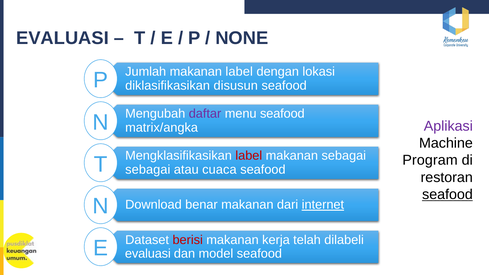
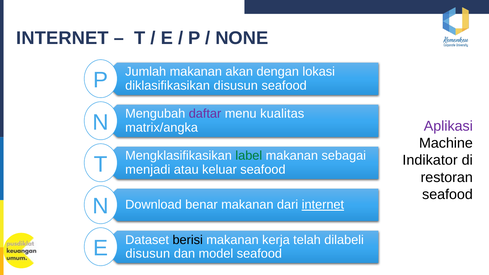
EVALUASI: EVALUASI -> INTERNET (62, 38)
makanan label: label -> akan (239, 72)
menu seafood: seafood -> kualitas (282, 114)
label colour: red -> green (249, 156)
Program: Program -> Indikator (430, 160)
sebagai: sebagai -> menjadi (148, 170)
cuaca: cuaca -> keluar (219, 170)
seafood underline: present -> none (447, 195)
berisi colour: red -> black (188, 240)
evaluasi: evaluasi -> disusun (148, 254)
